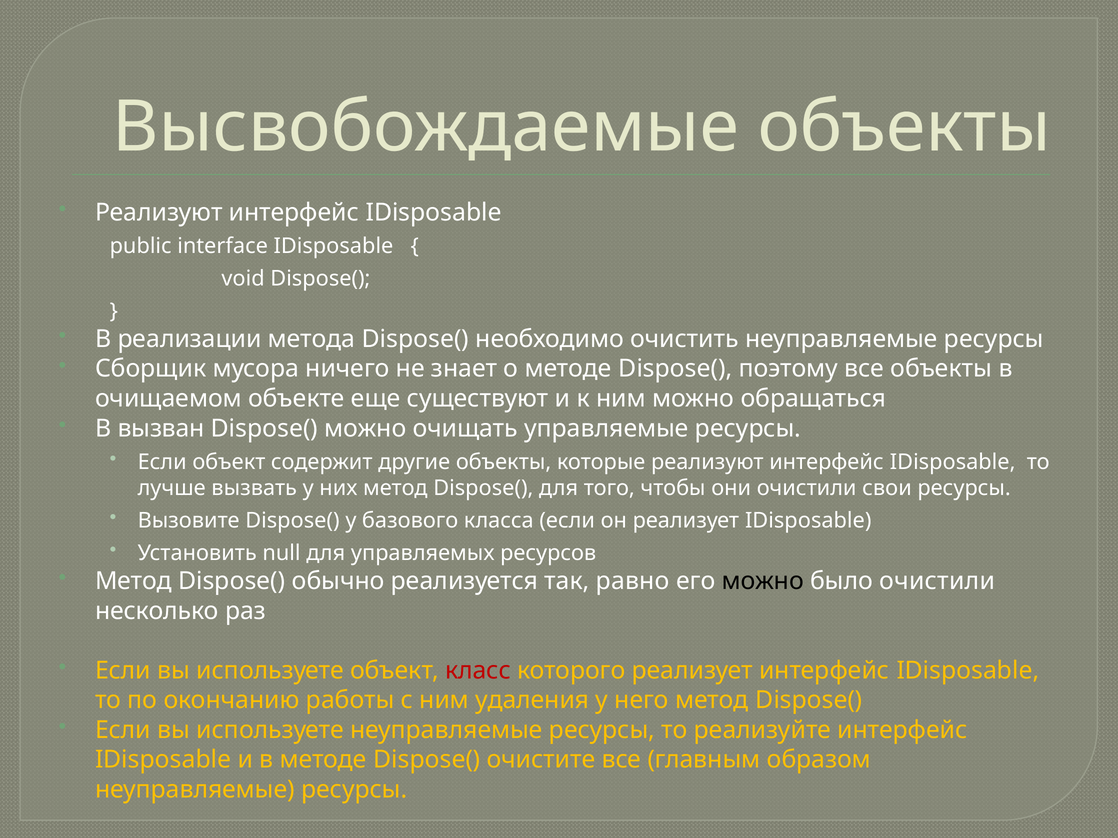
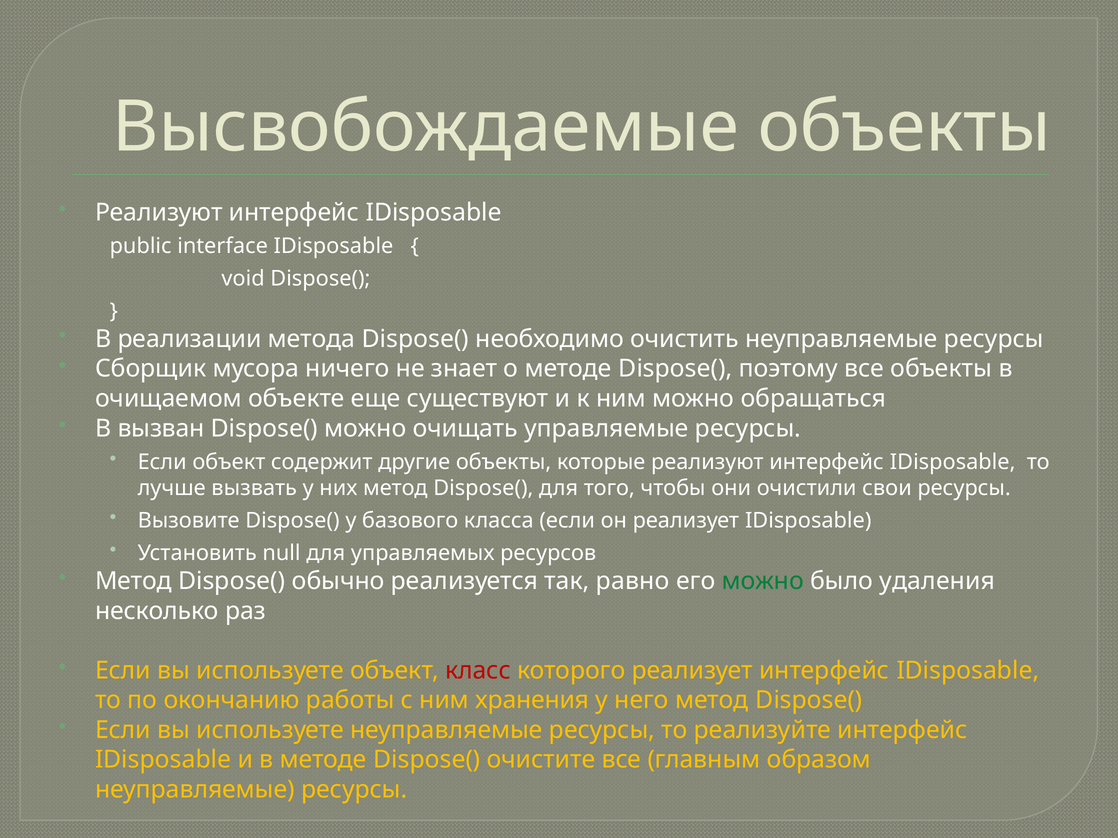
можно colour: black -> green (763, 581)
было очистили: очистили -> удаления (937, 581)
удаления: удаления -> хранения (532, 701)
